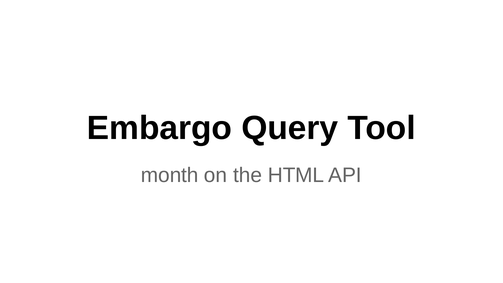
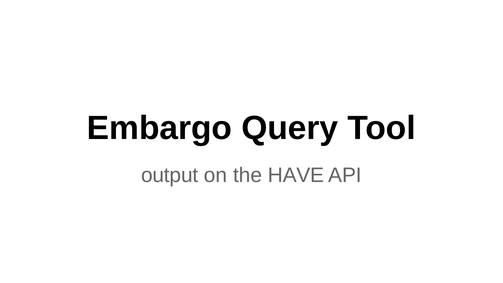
month: month -> output (170, 175)
HTML: HTML -> HAVE (296, 175)
